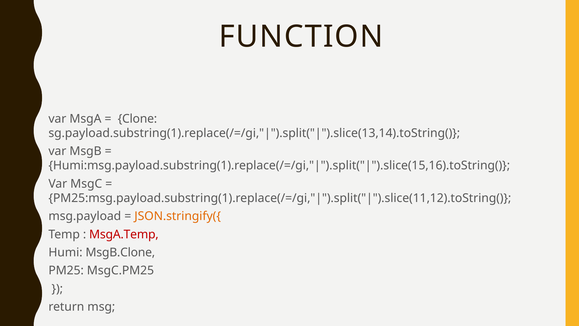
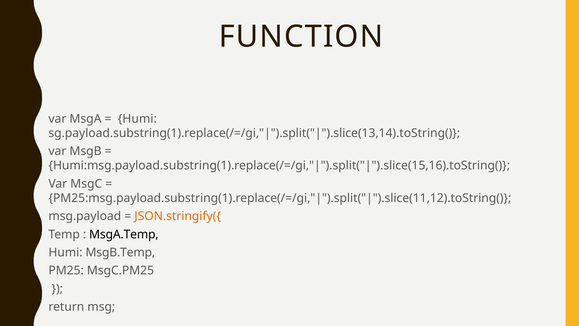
Clone: Clone -> Humi (137, 119)
MsgA.Temp colour: red -> black (124, 234)
MsgB.Clone: MsgB.Clone -> MsgB.Temp (120, 252)
